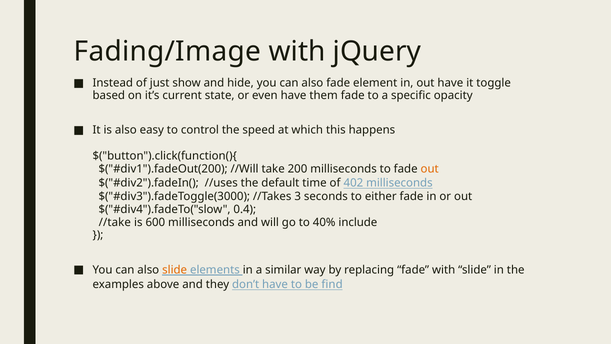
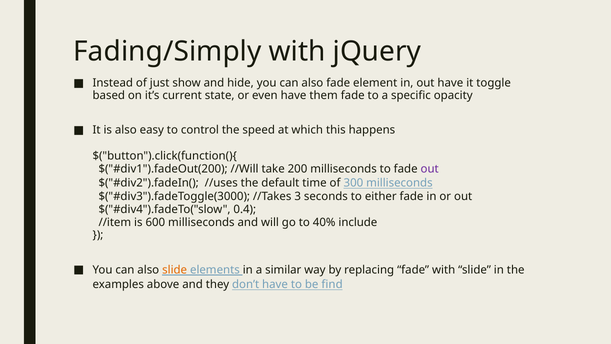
Fading/Image: Fading/Image -> Fading/Simply (167, 51)
out colour: orange -> purple (430, 169)
402: 402 -> 300 (353, 183)
//take: //take -> //item (115, 222)
